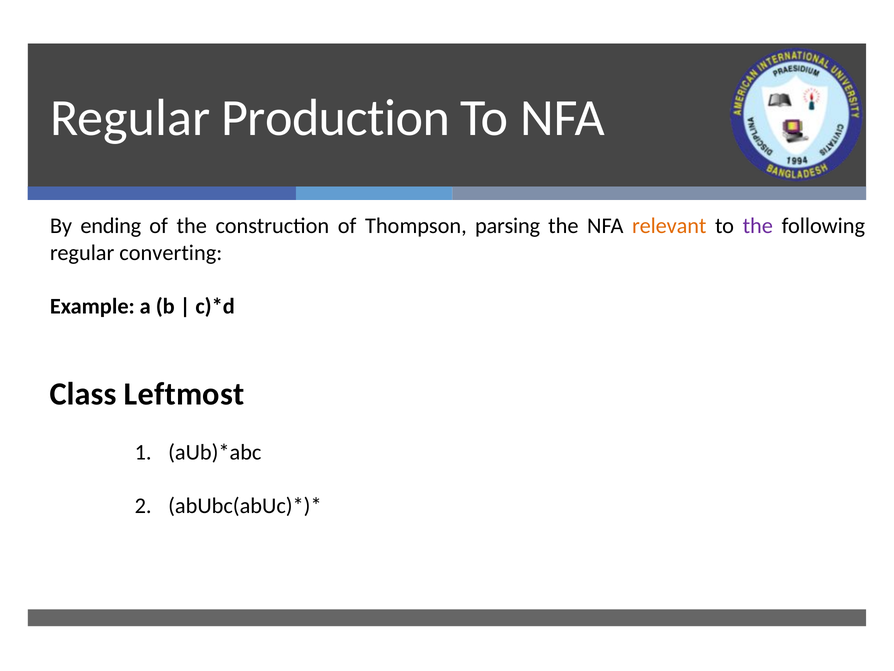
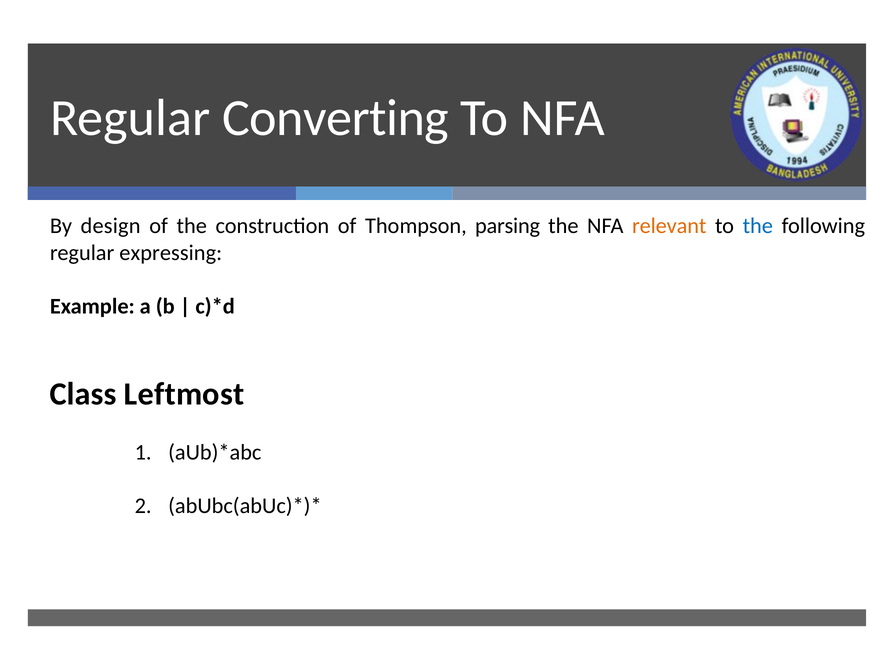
Production: Production -> Converting (336, 118)
ending: ending -> design (111, 226)
the colour: purple -> blue (758, 226)
converting: converting -> expressing (171, 253)
